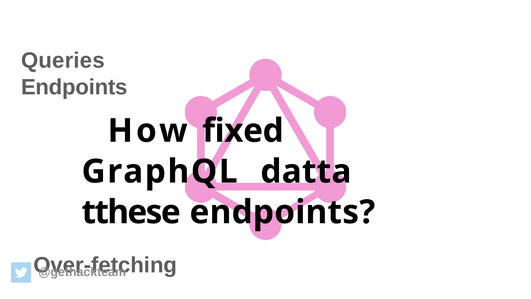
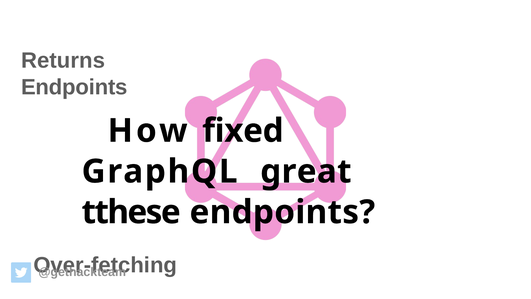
Queries: Queries -> Returns (63, 60)
datta: datta -> great (306, 171)
